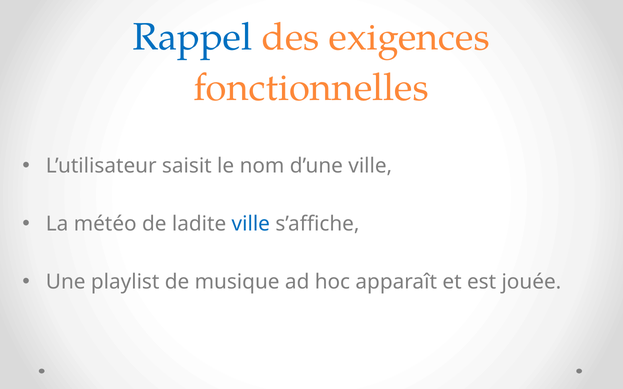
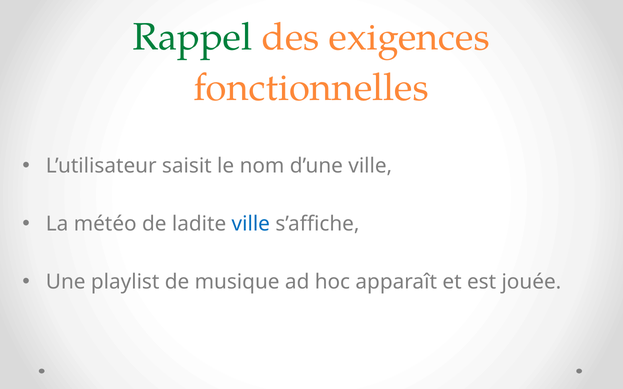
Rappel colour: blue -> green (193, 37)
